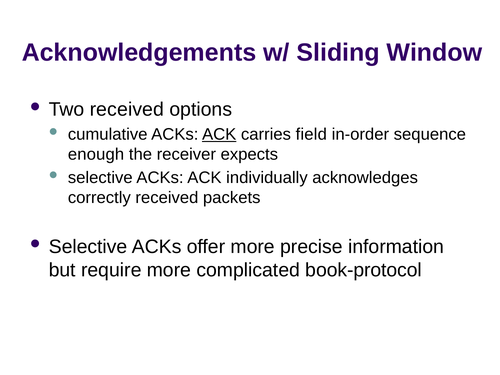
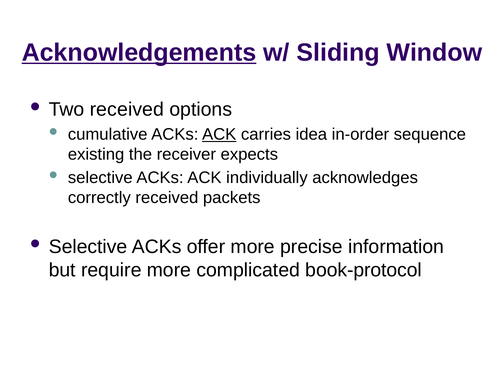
Acknowledgements underline: none -> present (139, 53)
field: field -> idea (311, 134)
enough: enough -> existing (96, 154)
